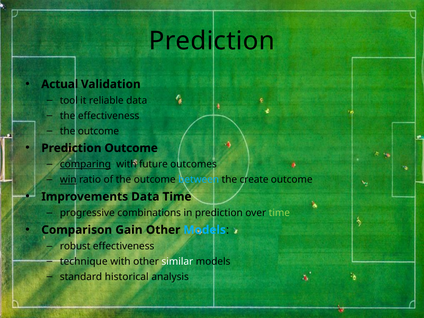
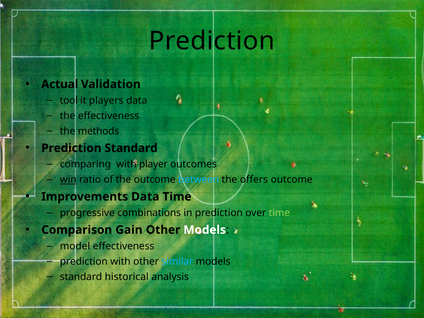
reliable: reliable -> players (106, 100)
outcome: outcome -> methods (98, 131)
Prediction Outcome: Outcome -> Standard (131, 148)
comparing underline: present -> none (85, 164)
future: future -> player (153, 164)
create: create -> offers (254, 180)
Models colour: light blue -> white (205, 230)
robust: robust -> model (75, 246)
technique: technique -> prediction (84, 261)
similar colour: white -> light blue (177, 261)
